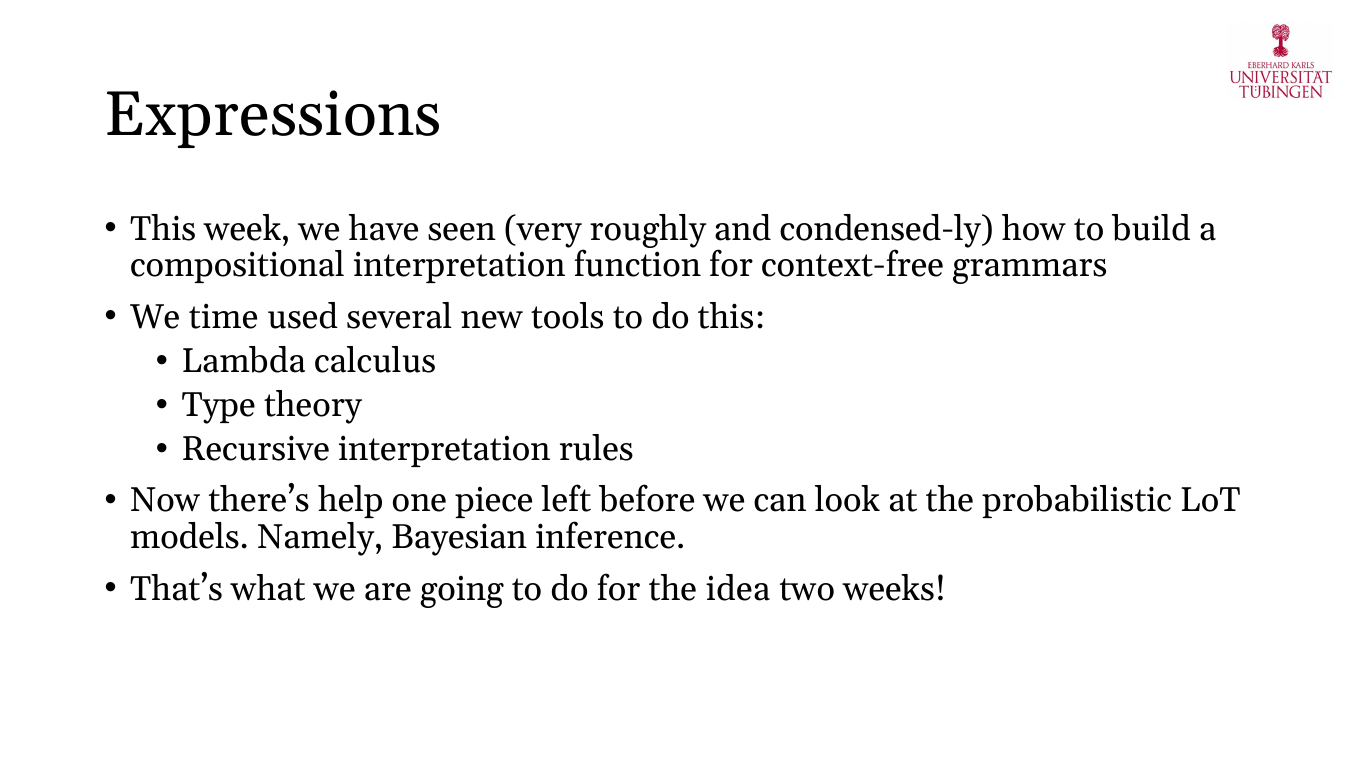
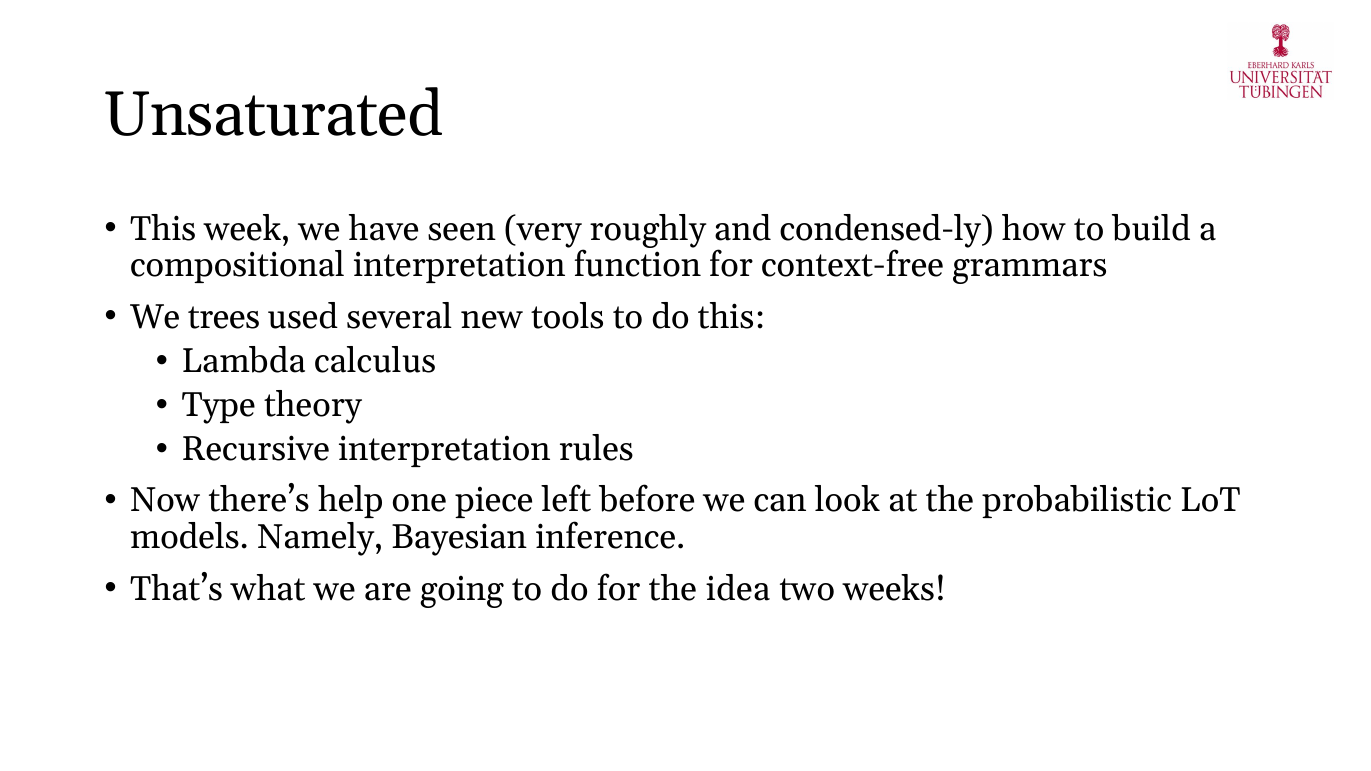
Expressions: Expressions -> Unsaturated (274, 115)
time: time -> trees (224, 317)
